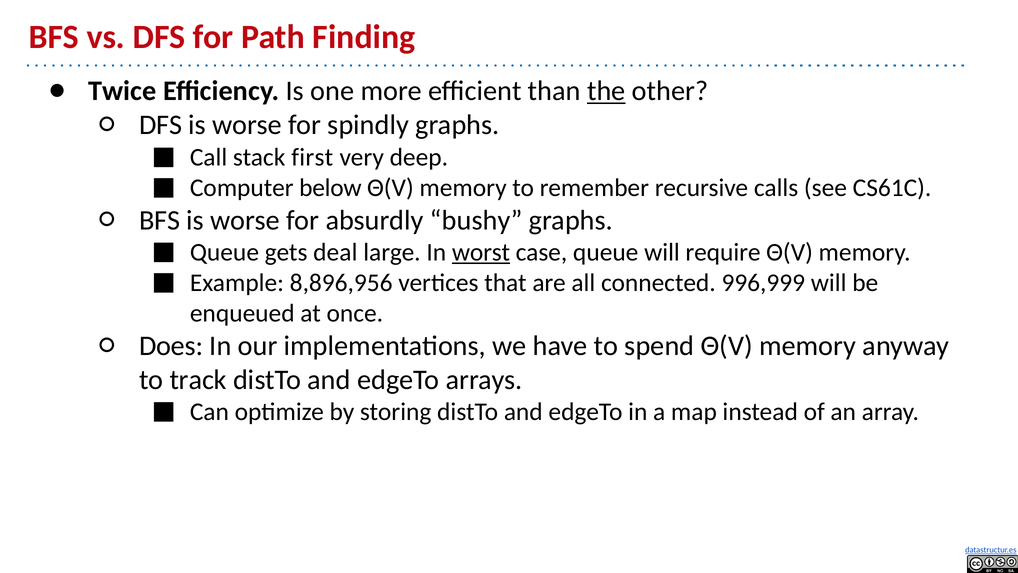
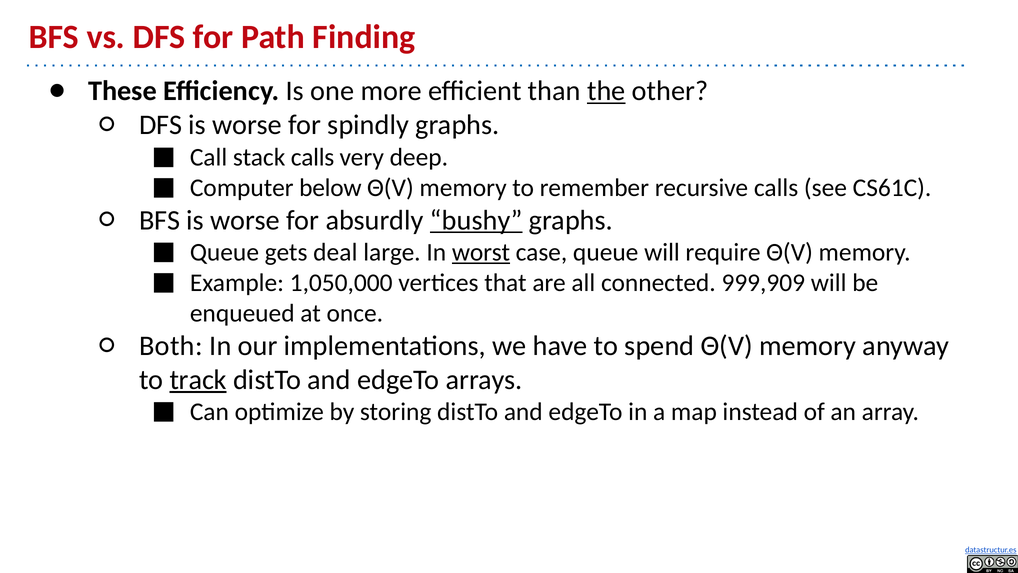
Twice: Twice -> These (122, 91)
stack first: first -> calls (313, 157)
bushy underline: none -> present (476, 220)
8,896,956: 8,896,956 -> 1,050,000 (341, 283)
996,999: 996,999 -> 999,909 (763, 283)
Does: Does -> Both (171, 346)
track underline: none -> present (198, 380)
